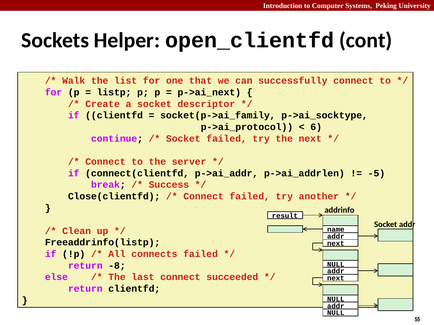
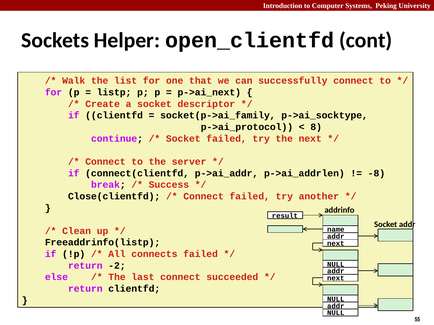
6: 6 -> 8 (316, 127)
-5: -5 -> -8 (376, 173)
-8: -8 -> -2 (117, 266)
